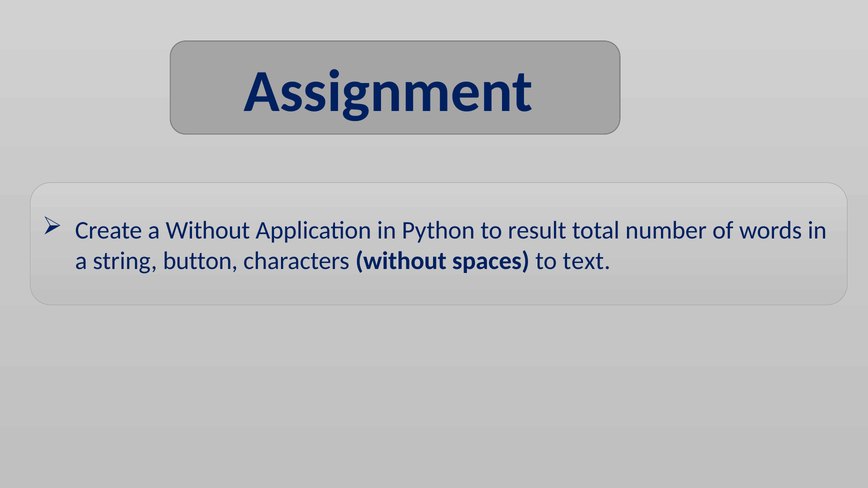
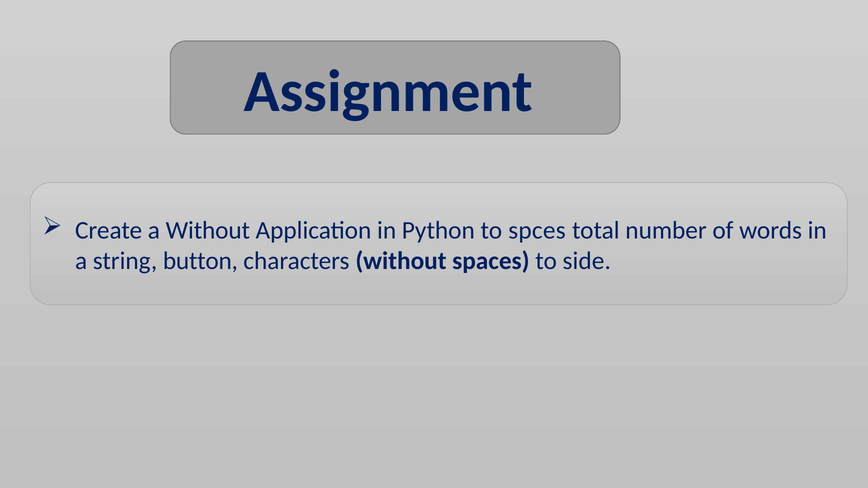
result: result -> spces (537, 230)
text: text -> side (587, 261)
